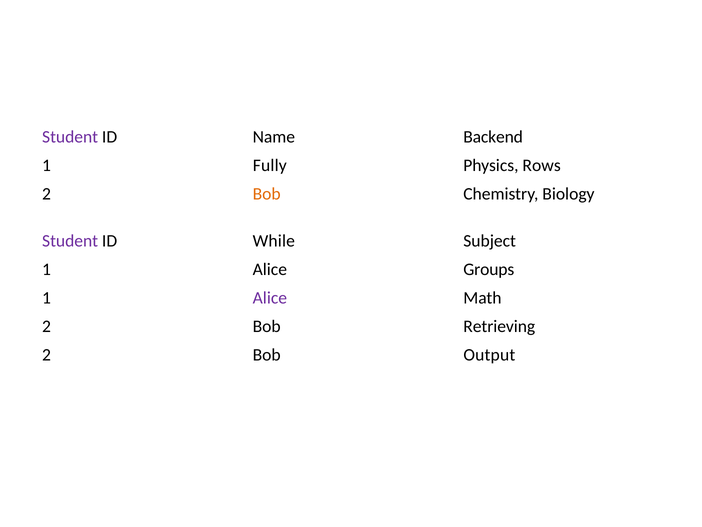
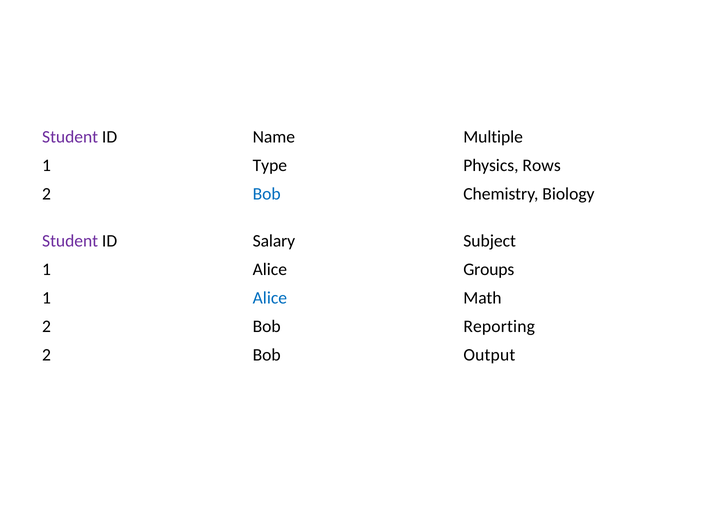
Backend: Backend -> Multiple (493, 137)
Fully: Fully -> Type (270, 165)
Bob colour: orange -> blue (267, 194)
While: While -> Salary (274, 241)
Alice colour: purple -> blue (270, 298)
Retrieving: Retrieving -> Reporting (499, 326)
